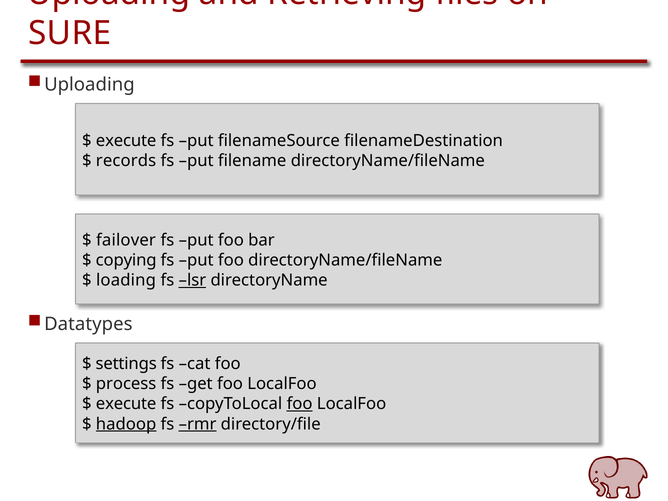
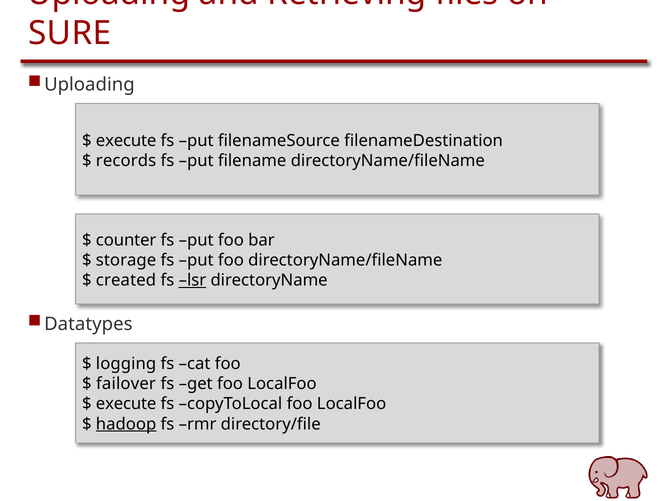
failover: failover -> counter (126, 240)
copying: copying -> storage (126, 260)
loading: loading -> created (126, 280)
settings: settings -> logging (126, 364)
process: process -> failover (126, 384)
foo underline: present -> none (300, 404)
rmr underline: present -> none (198, 424)
